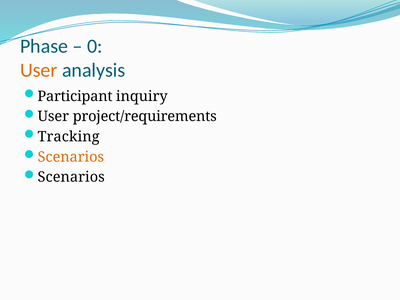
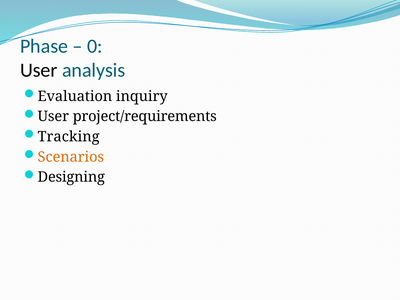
User colour: orange -> black (39, 70)
Participant: Participant -> Evaluation (75, 96)
Scenarios: Scenarios -> Designing (71, 177)
